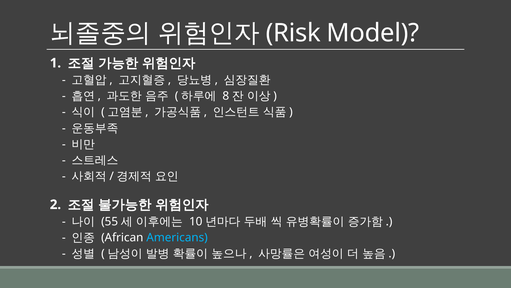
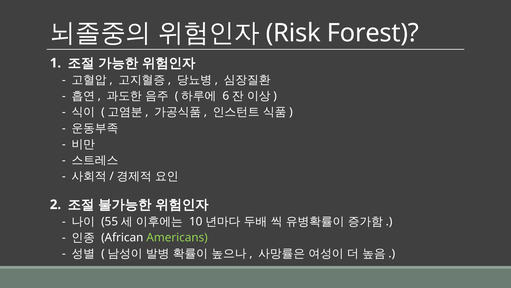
Model: Model -> Forest (373, 33)
8: 8 -> 6 (226, 96)
Americans colour: light blue -> light green (177, 237)
